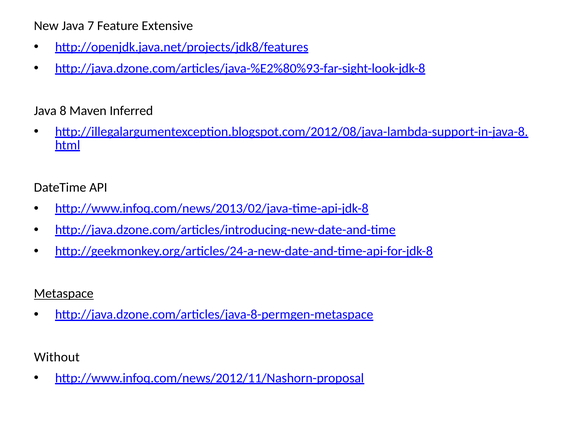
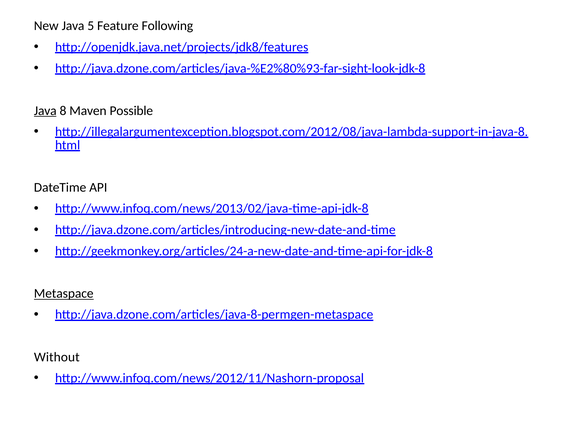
7: 7 -> 5 (91, 26)
Extensive: Extensive -> Following (167, 26)
Java underline: none -> present (45, 111)
Inferred: Inferred -> Possible (131, 111)
